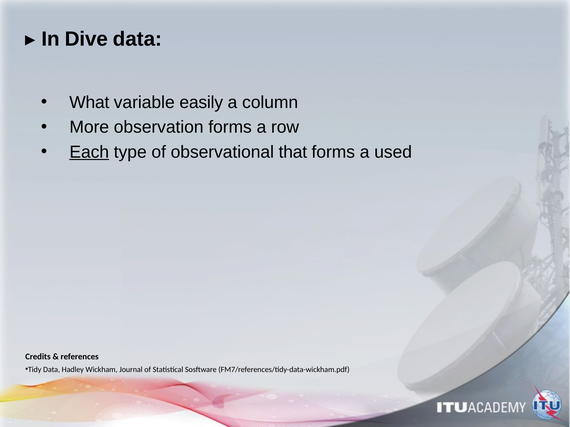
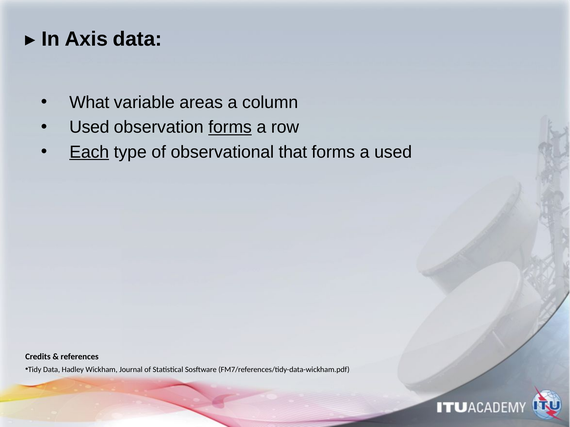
Dive: Dive -> Axis (86, 39)
easily: easily -> areas (201, 103)
More: More -> Used (89, 127)
forms underline: none -> present (230, 127)
